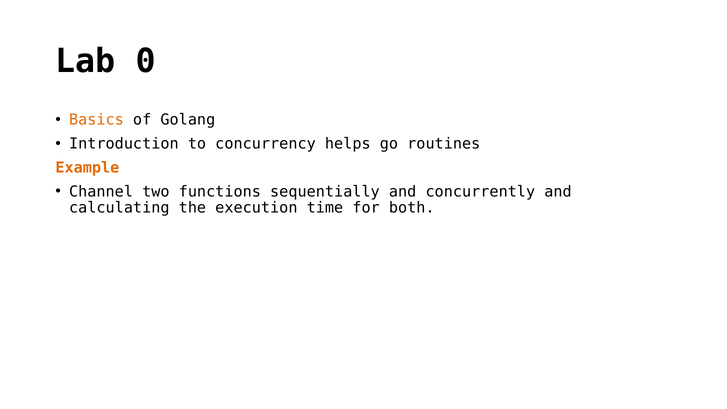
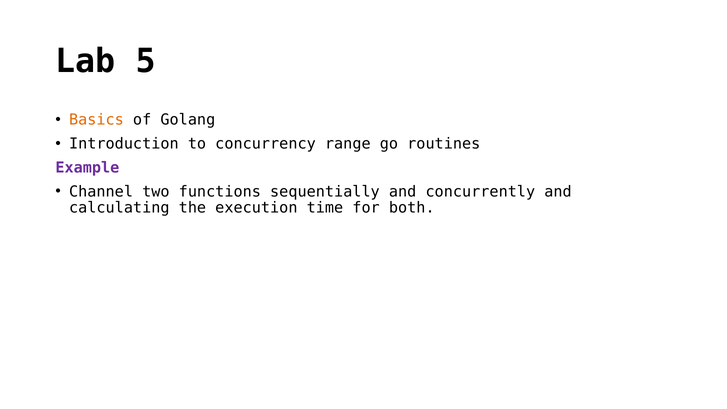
0: 0 -> 5 (146, 61)
helps: helps -> range (348, 144)
Example colour: orange -> purple (87, 168)
